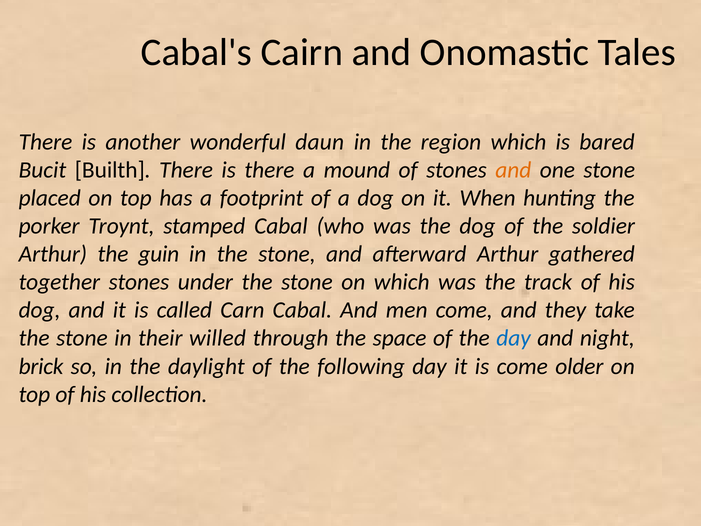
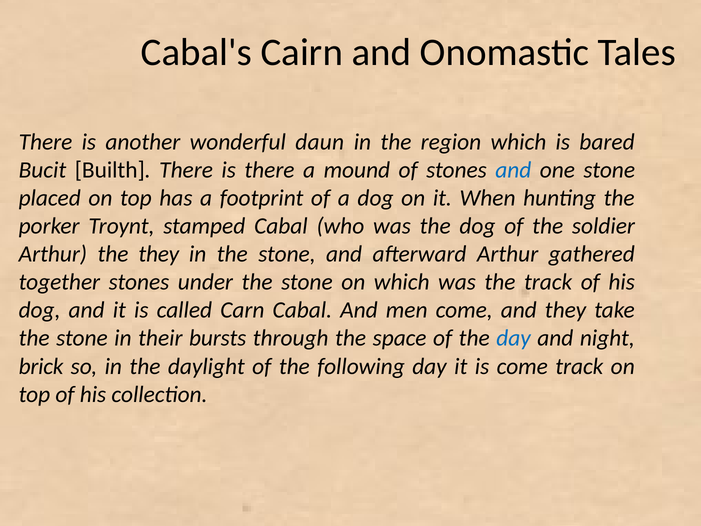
and colour: orange -> blue (513, 170)
the guin: guin -> they (159, 254)
willed: willed -> bursts (218, 338)
come older: older -> track (579, 366)
